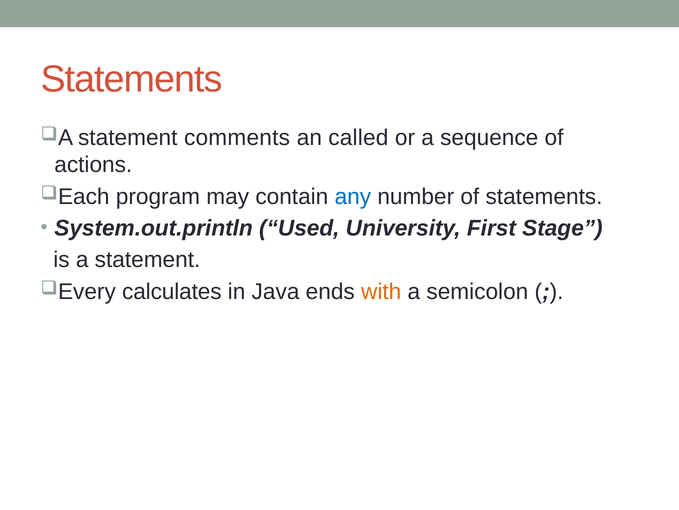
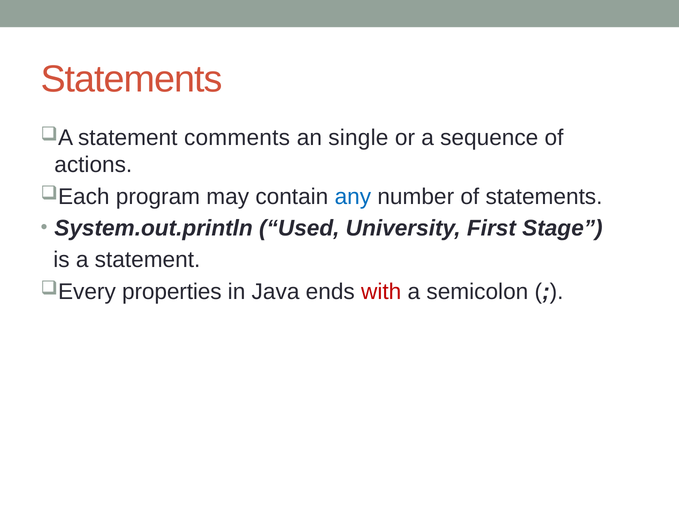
called: called -> single (358, 137)
calculates: calculates -> properties (172, 291)
with colour: orange -> red (381, 291)
